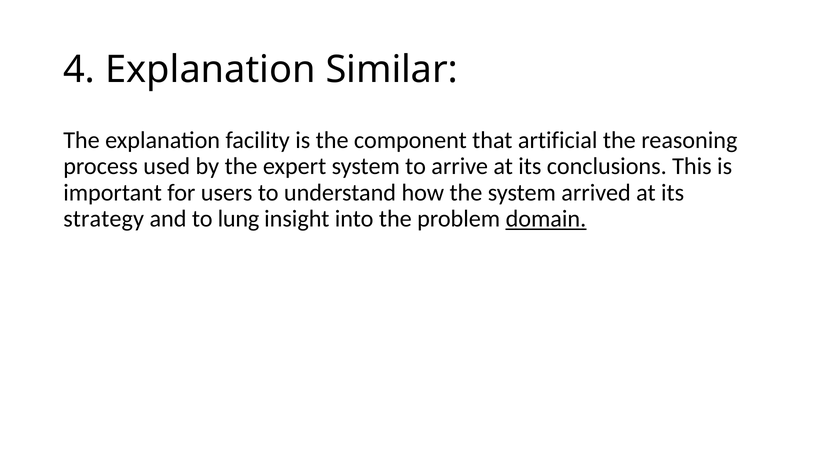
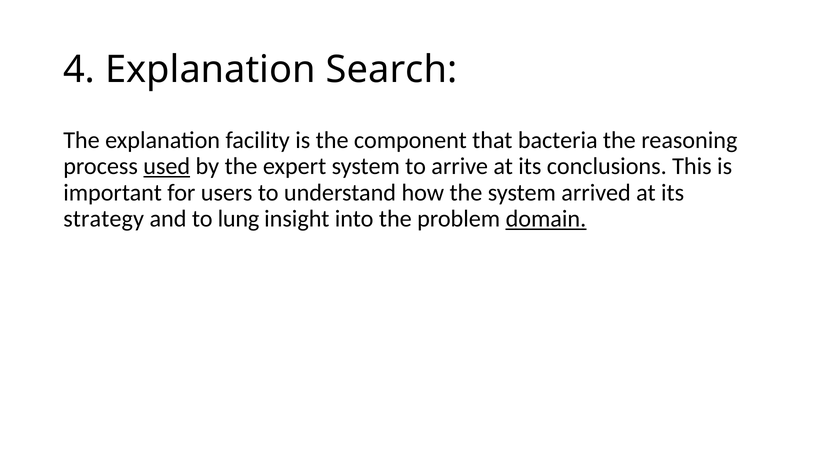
Similar: Similar -> Search (392, 70)
artificial: artificial -> bacteria (558, 140)
used underline: none -> present (167, 166)
